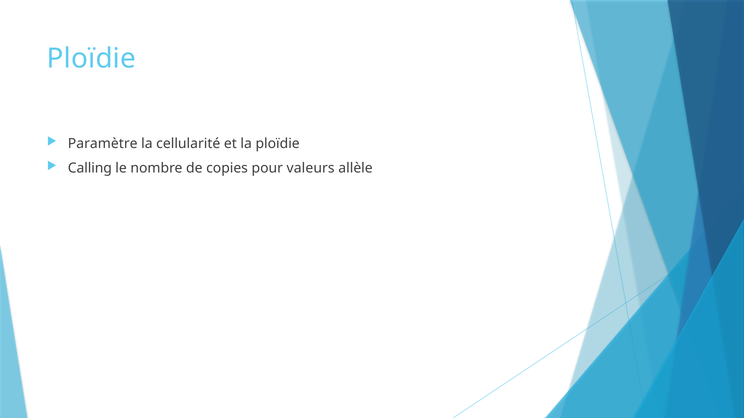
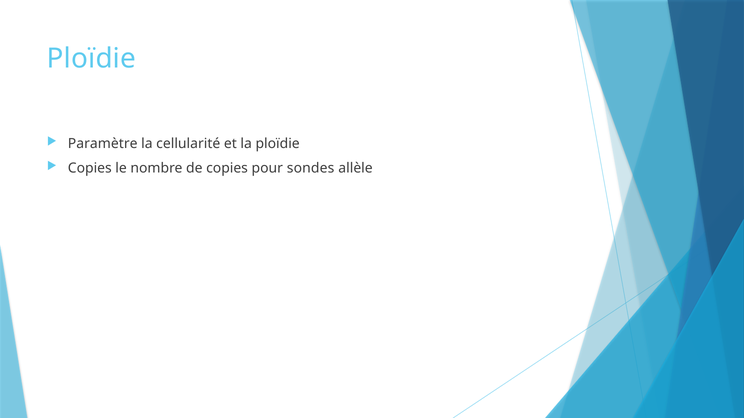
Calling: Calling -> Copies (90, 168)
valeurs: valeurs -> sondes (311, 168)
